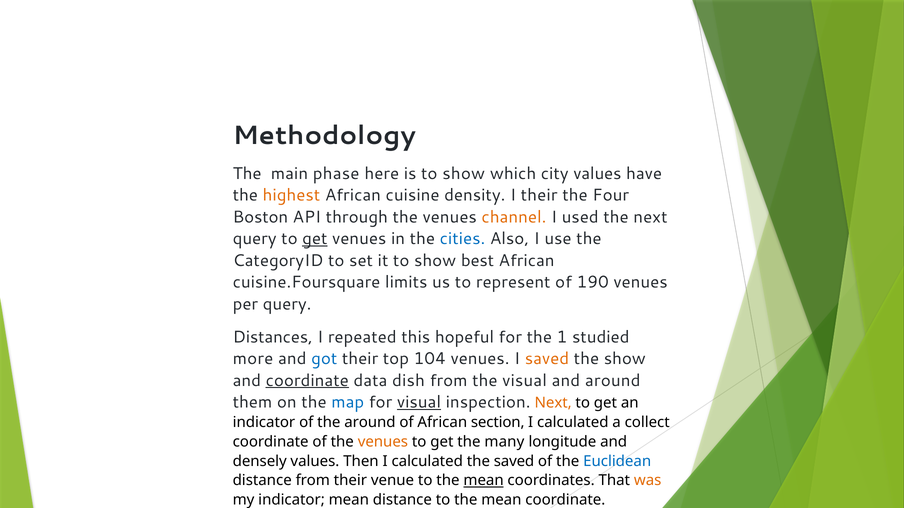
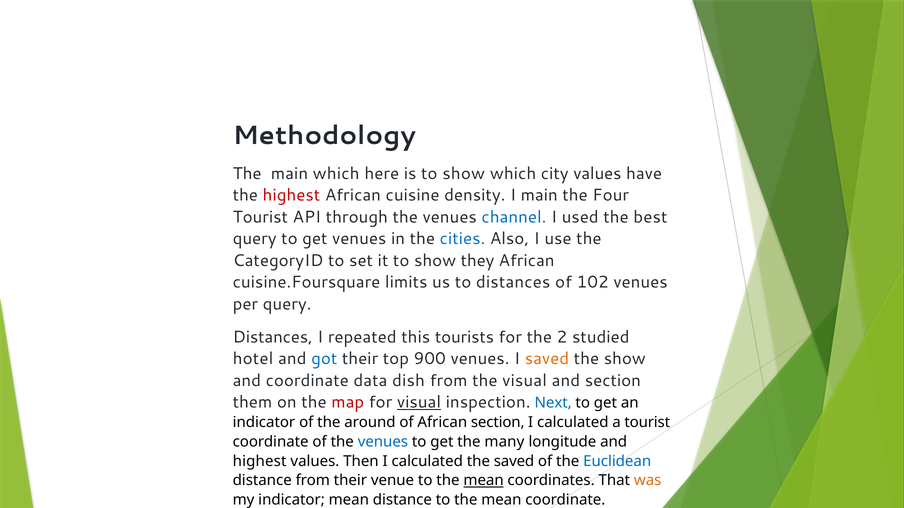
main phase: phase -> which (336, 174)
highest colour: orange -> red (291, 195)
I their: their -> main (539, 195)
Boston: Boston -> Tourist (260, 217)
channel colour: orange -> blue (514, 217)
the next: next -> best (650, 217)
get underline: present -> none (315, 239)
best: best -> they (478, 261)
to represent: represent -> distances (513, 283)
190: 190 -> 102 (593, 283)
hopeful: hopeful -> tourists (464, 337)
1: 1 -> 2 (562, 337)
more: more -> hotel (253, 359)
104: 104 -> 900 (430, 359)
coordinate underline: present -> none (307, 381)
and around: around -> section (613, 381)
map colour: blue -> red (348, 403)
Next colour: orange -> blue (553, 403)
a collect: collect -> tourist (647, 423)
venues colour: orange -> blue (383, 442)
densely: densely -> highest (260, 462)
